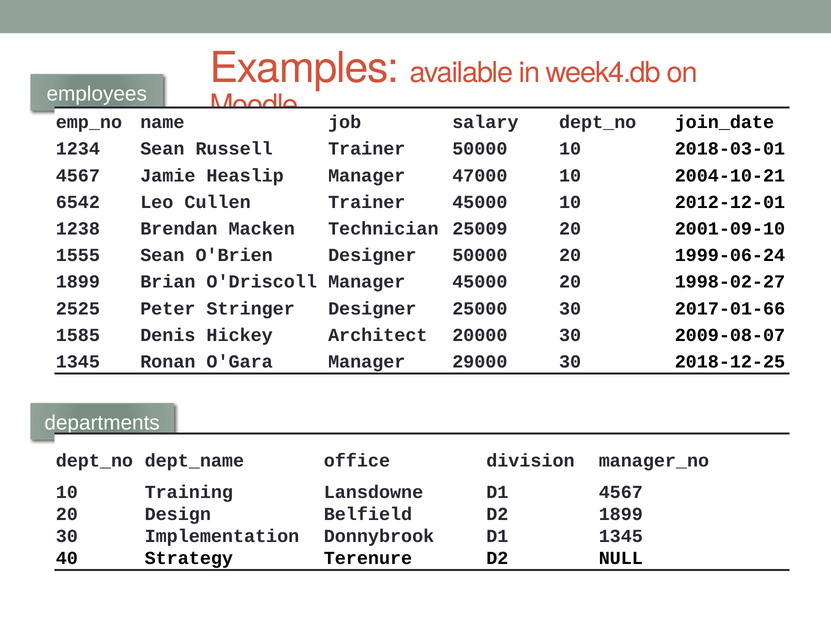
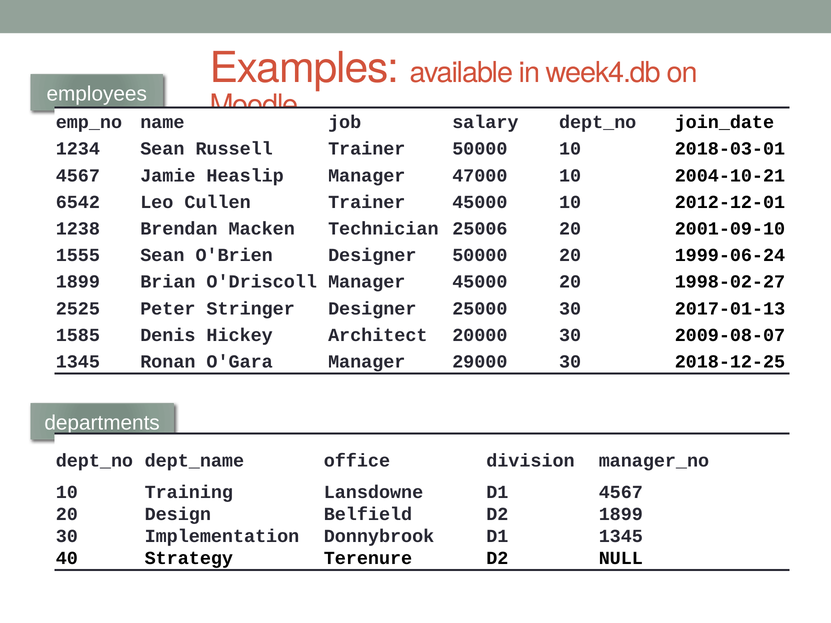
25009: 25009 -> 25006 (480, 229)
2017-01-66: 2017-01-66 -> 2017-01-13 (730, 309)
